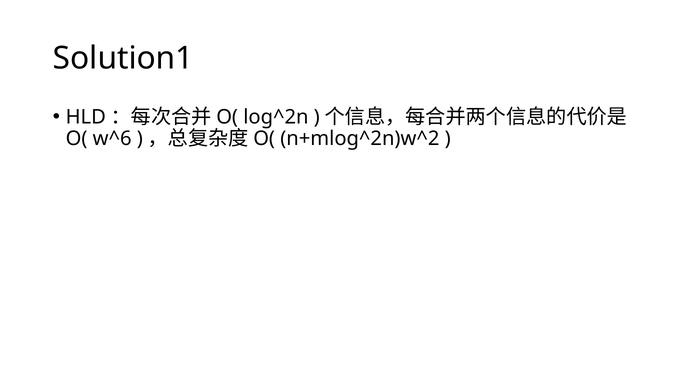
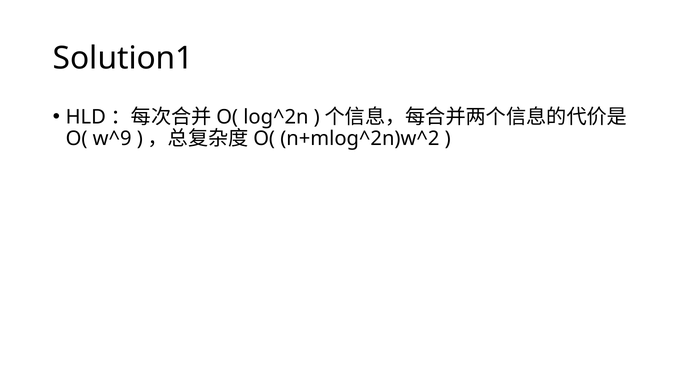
w^6: w^6 -> w^9 (112, 139)
